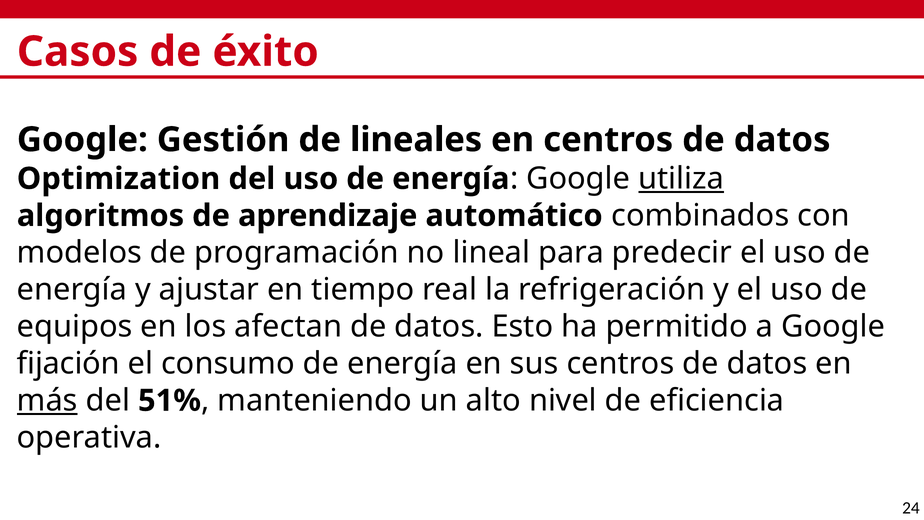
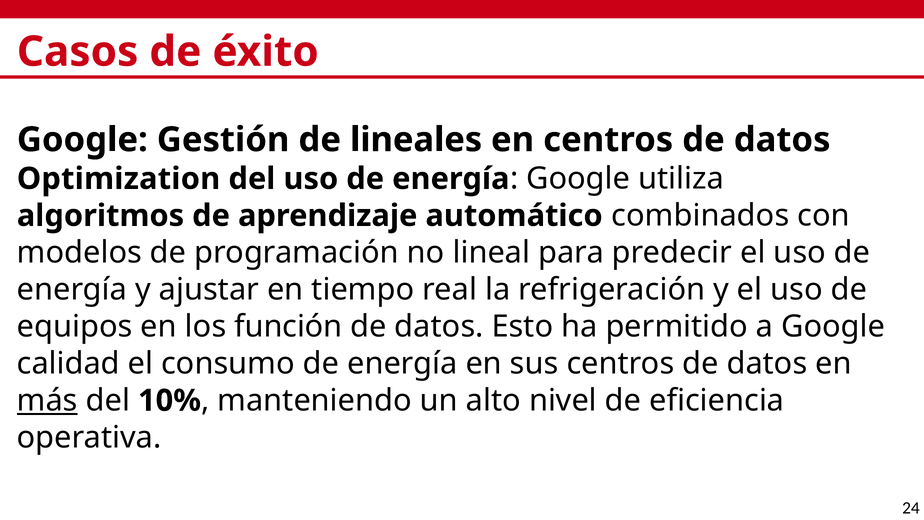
utiliza underline: present -> none (681, 179)
afectan: afectan -> función (288, 327)
fijación: fijación -> calidad (68, 364)
51%: 51% -> 10% (169, 400)
